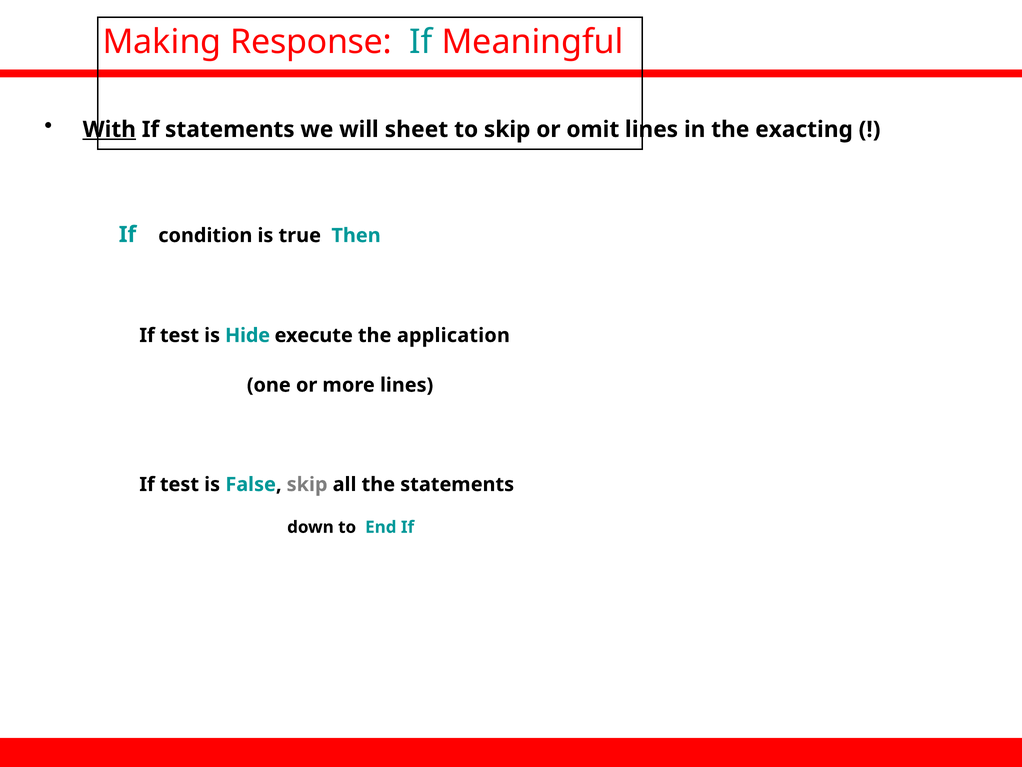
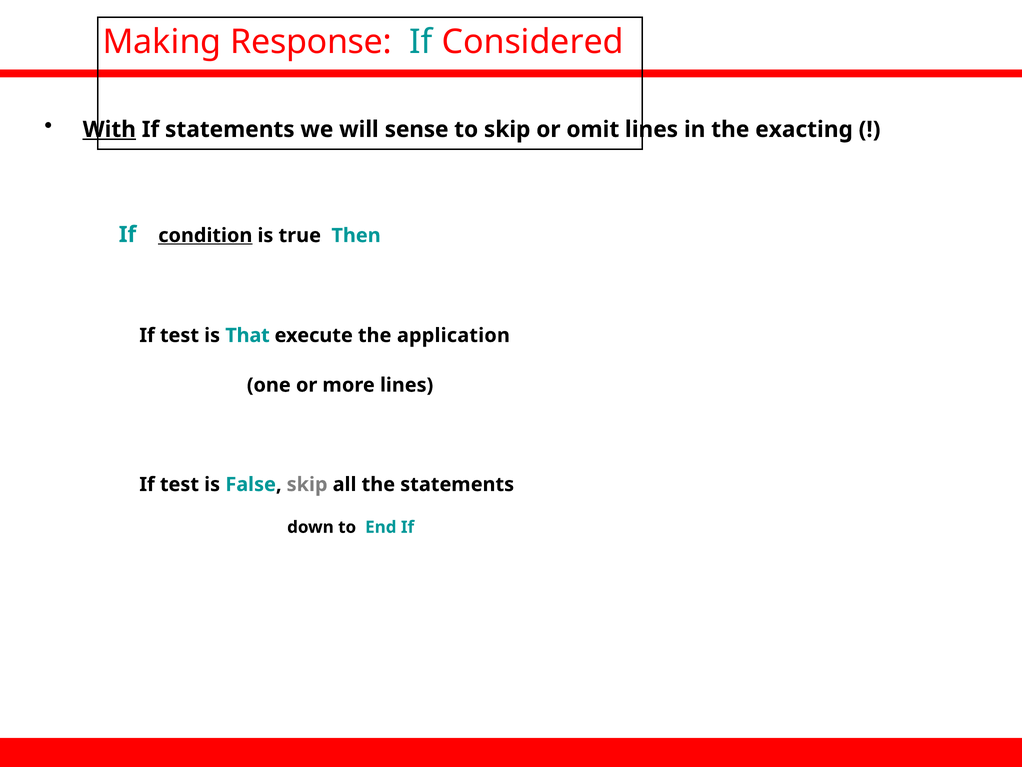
Meaningful: Meaningful -> Considered (533, 42)
sheet: sheet -> sense (417, 129)
condition underline: none -> present (205, 235)
Hide: Hide -> That (248, 335)
